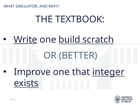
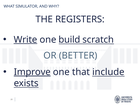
TEXTBOOK: TEXTBOOK -> REGISTERS (80, 19)
Improve underline: none -> present (32, 72)
integer: integer -> include (108, 72)
